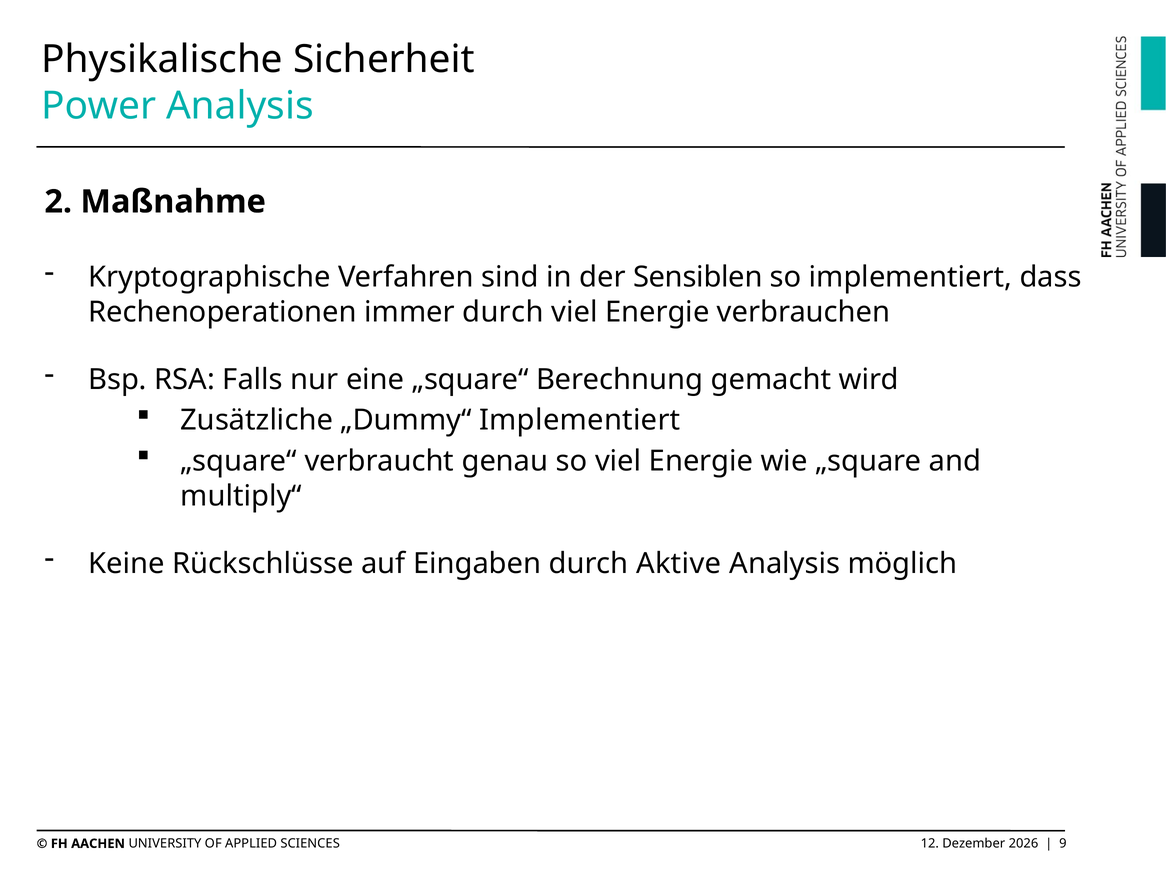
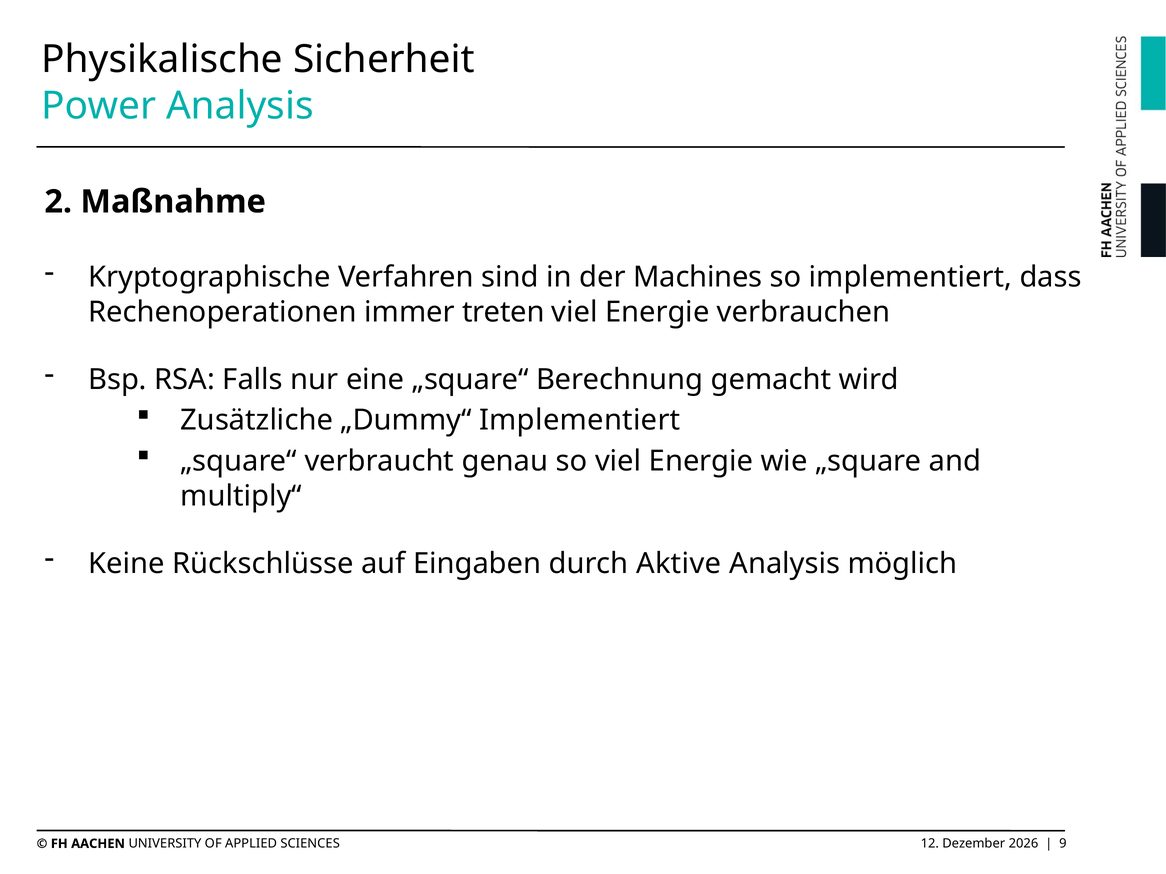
Sensiblen: Sensiblen -> Machines (698, 277)
immer durch: durch -> treten (503, 312)
